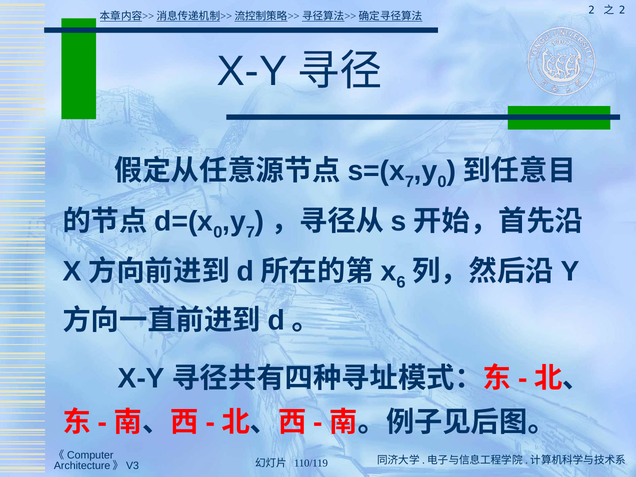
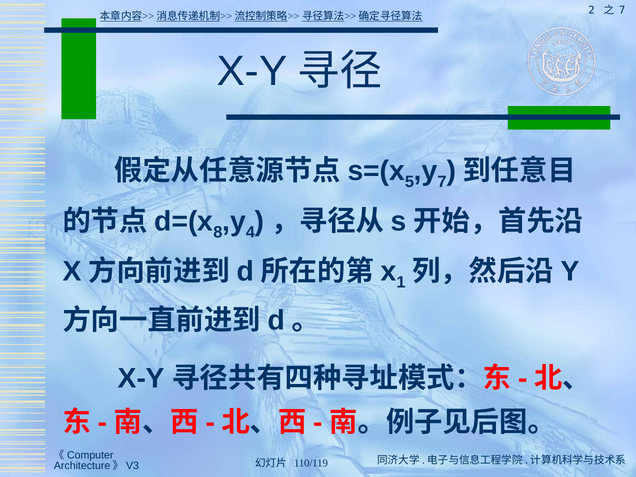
2: 2 -> 7 (622, 10)
7: 7 -> 5 (409, 182)
0: 0 -> 7 (442, 182)
0: 0 -> 8 (218, 232)
7: 7 -> 4 (250, 232)
6: 6 -> 1 (401, 282)
